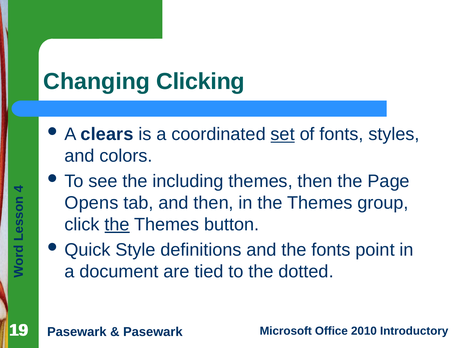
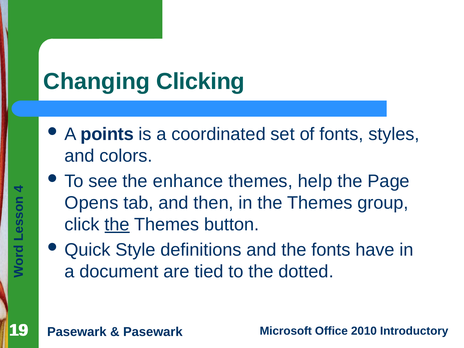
clears: clears -> points (107, 134)
set underline: present -> none (283, 134)
including: including -> enhance (188, 181)
themes then: then -> help (315, 181)
point: point -> have (375, 250)
